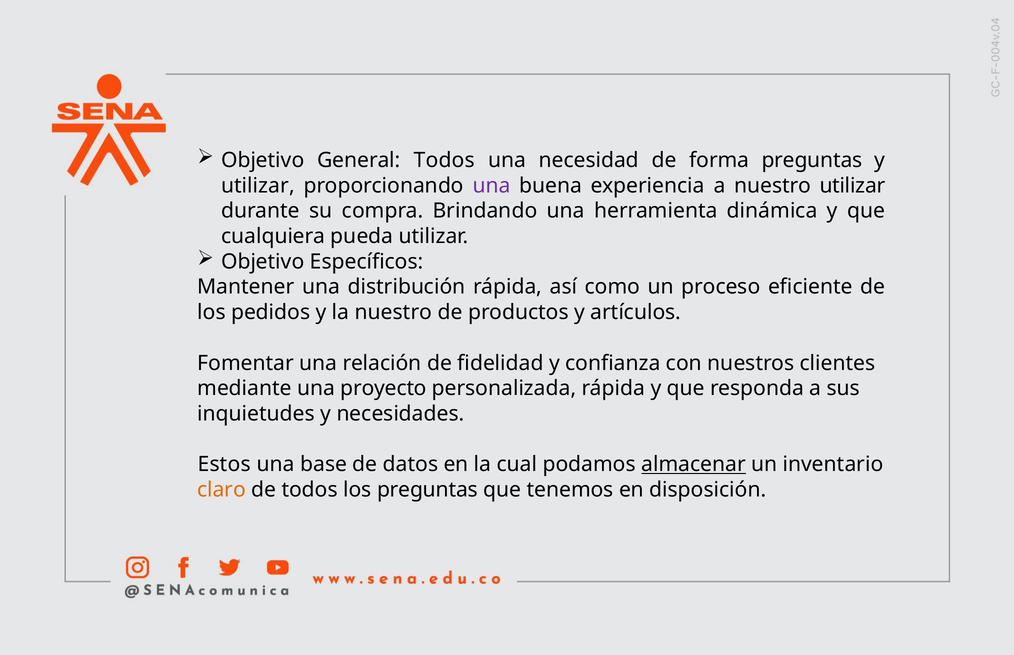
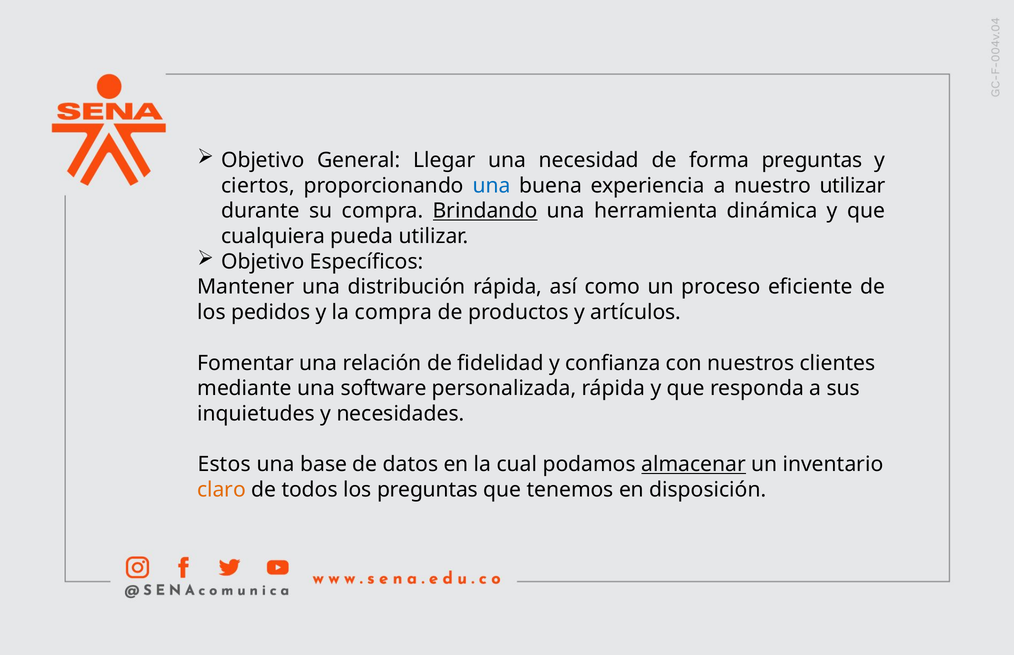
General Todos: Todos -> Llegar (444, 160)
utilizar: utilizar -> ciertos (258, 186)
una colour: purple -> blue (491, 186)
Brindando underline: none -> present (485, 211)
la nuestro: nuestro -> compra (393, 312)
proyecto: proyecto -> software (384, 388)
